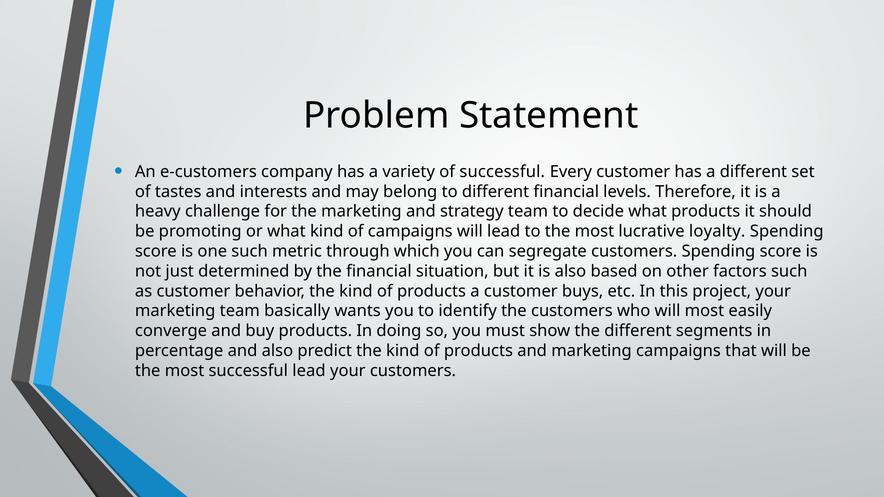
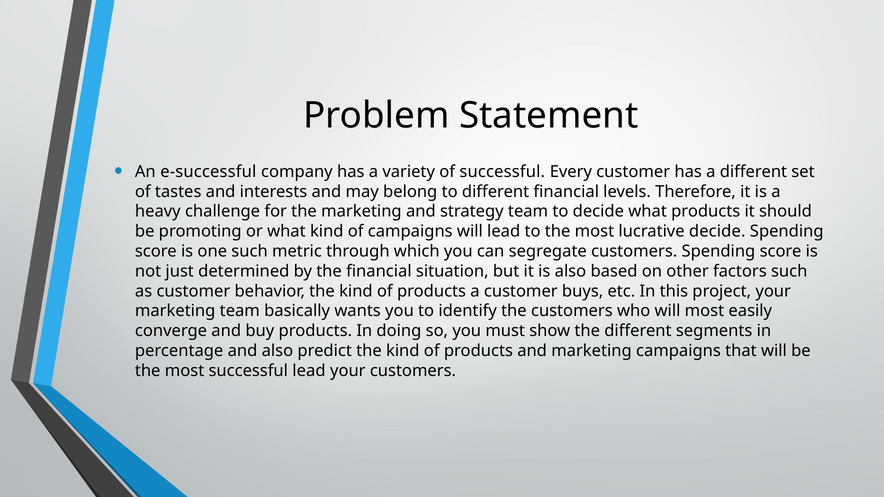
e-customers: e-customers -> e-successful (208, 172)
lucrative loyalty: loyalty -> decide (717, 232)
